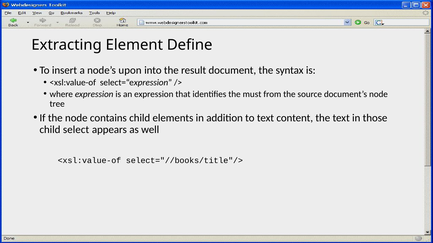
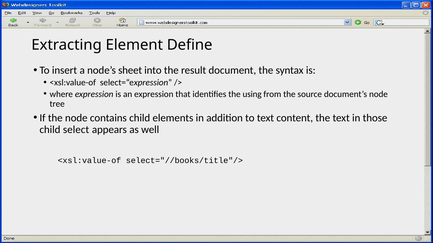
upon: upon -> sheet (130, 70)
must: must -> using (252, 94)
